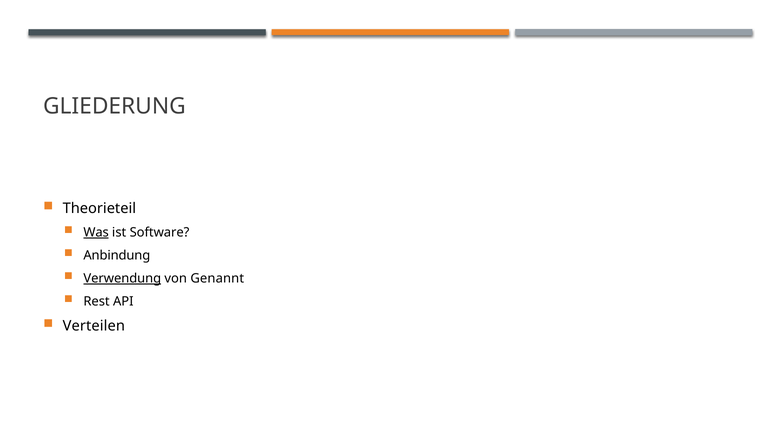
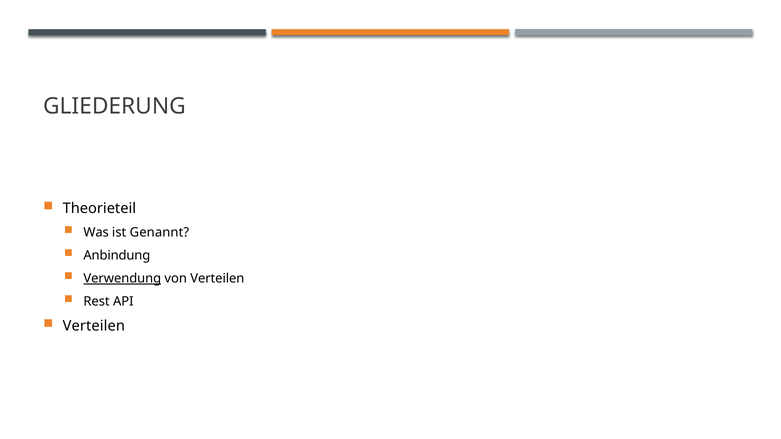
Was underline: present -> none (96, 232)
Software: Software -> Genannt (159, 232)
von Genannt: Genannt -> Verteilen (217, 279)
